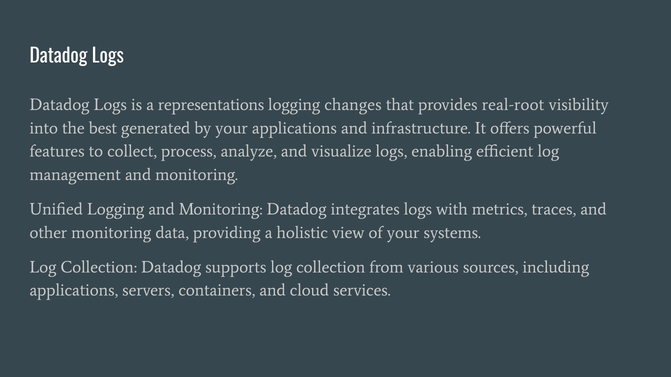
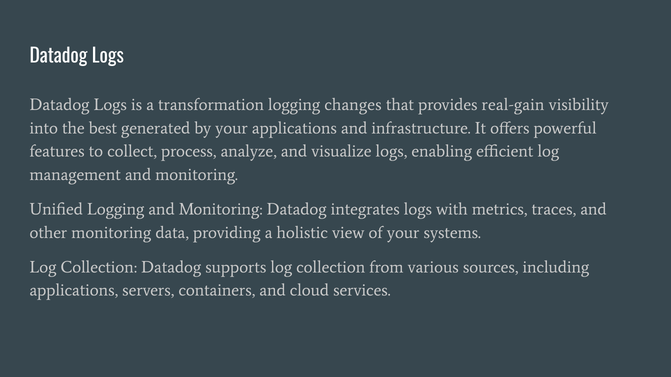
representations: representations -> transformation (211, 105)
real-root: real-root -> real-gain (513, 105)
